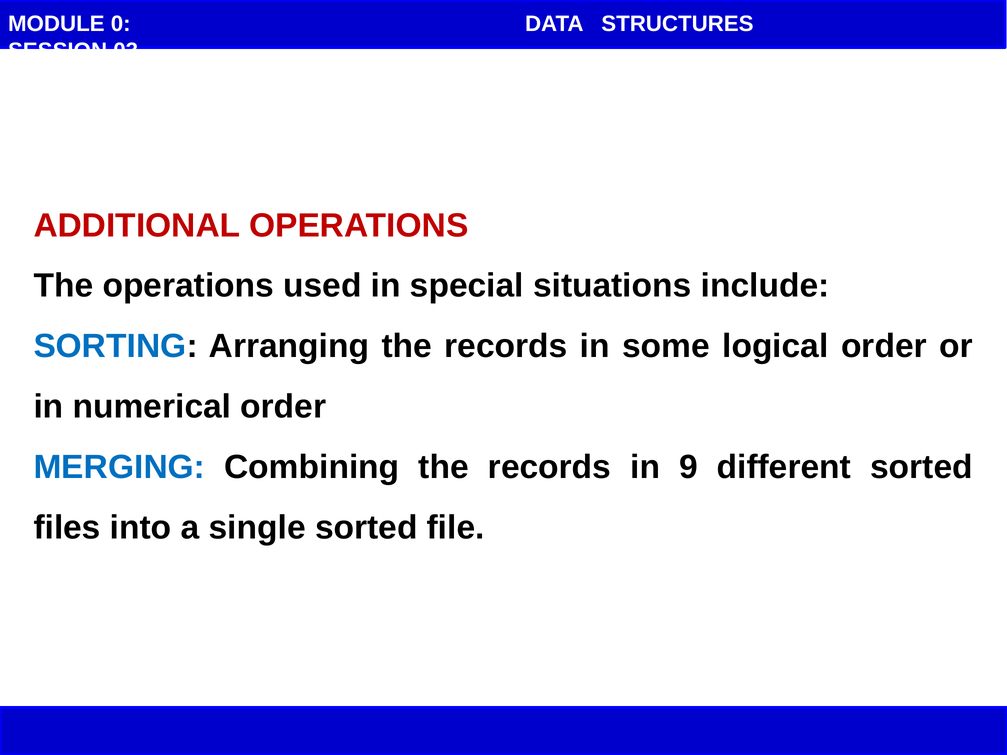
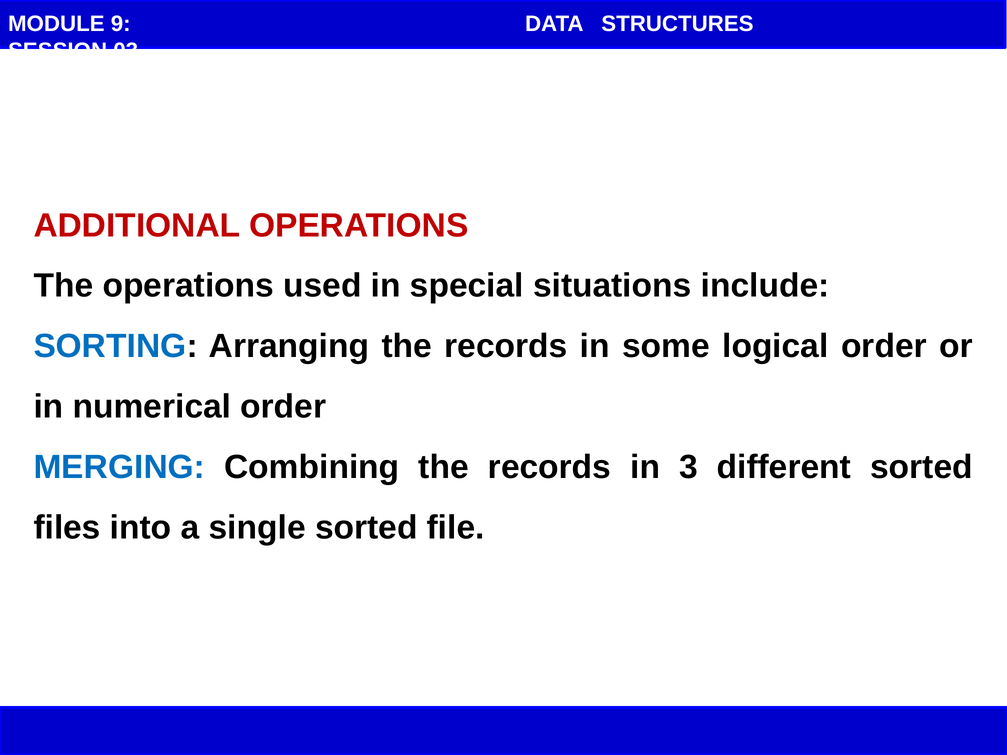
0: 0 -> 9 (121, 24)
9: 9 -> 3 (688, 467)
